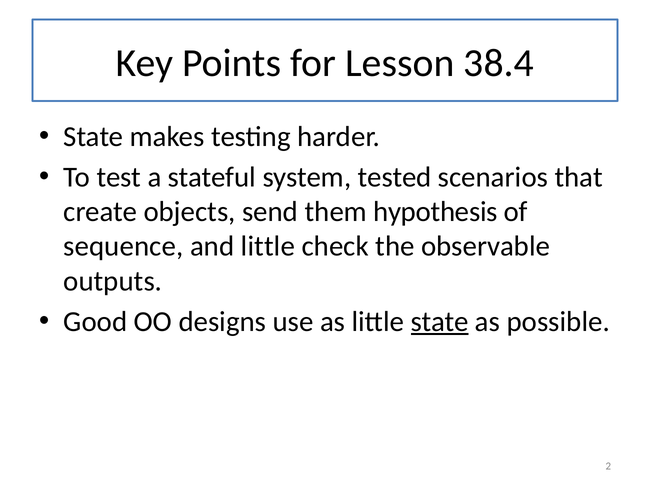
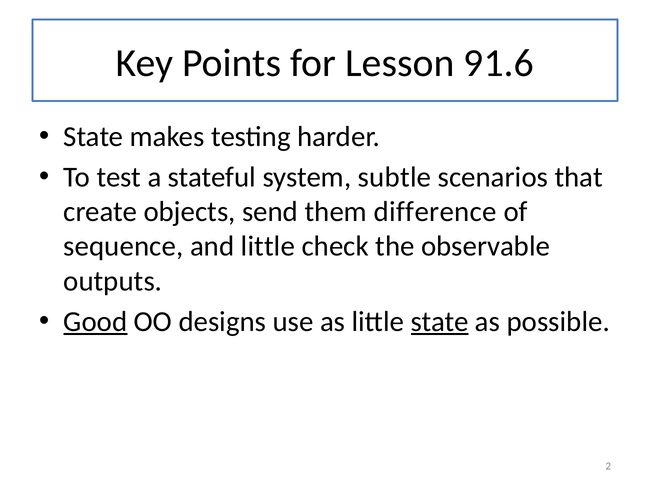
38.4: 38.4 -> 91.6 (499, 63)
tested: tested -> subtle (395, 177)
hypothesis: hypothesis -> difference (435, 211)
Good underline: none -> present (95, 321)
